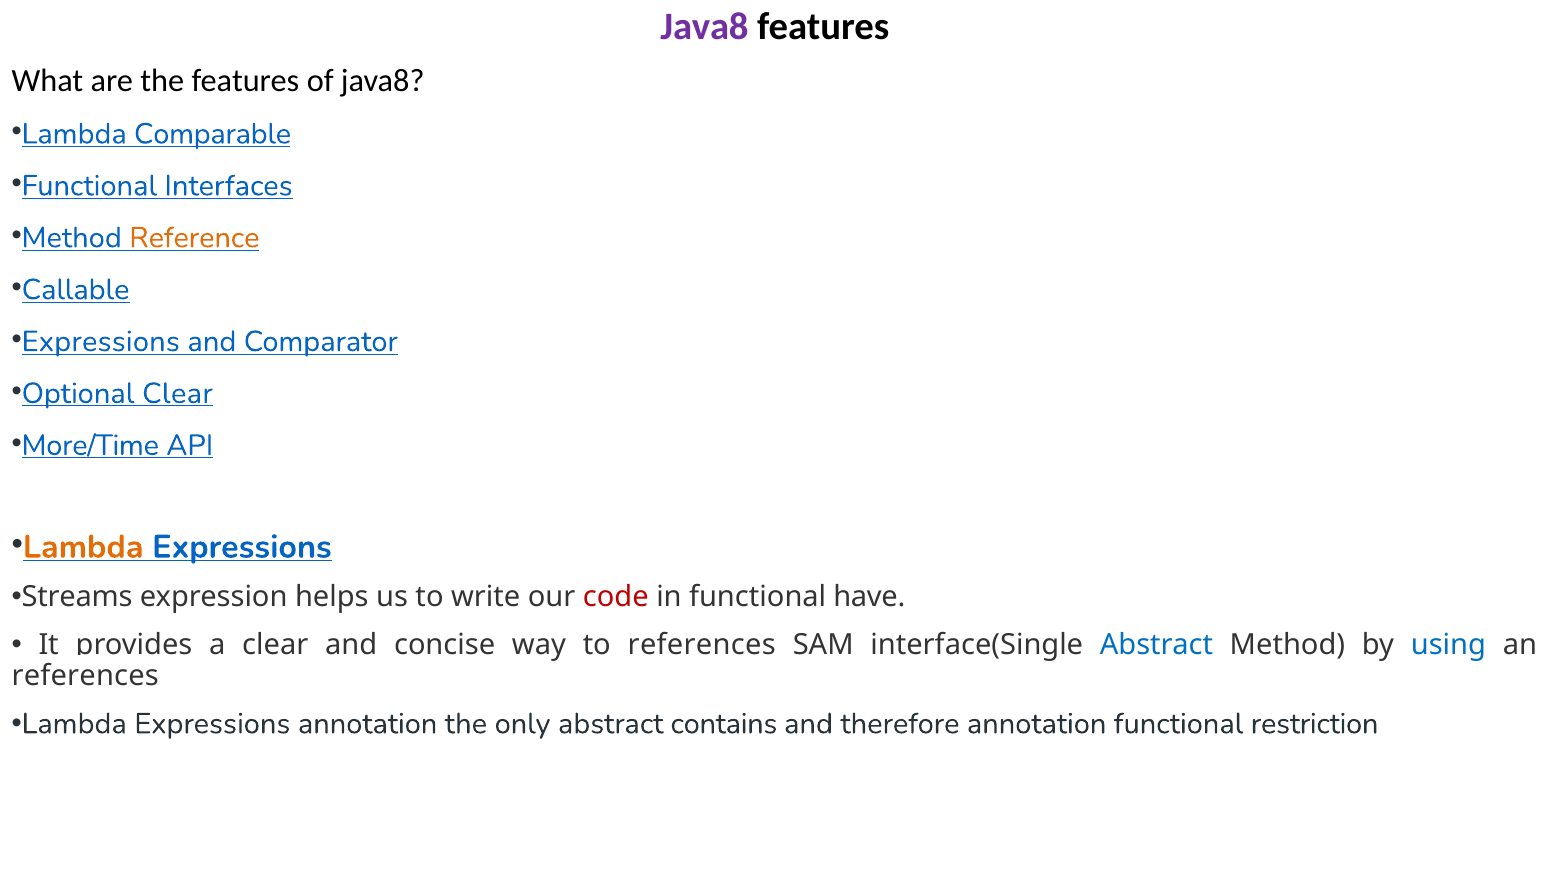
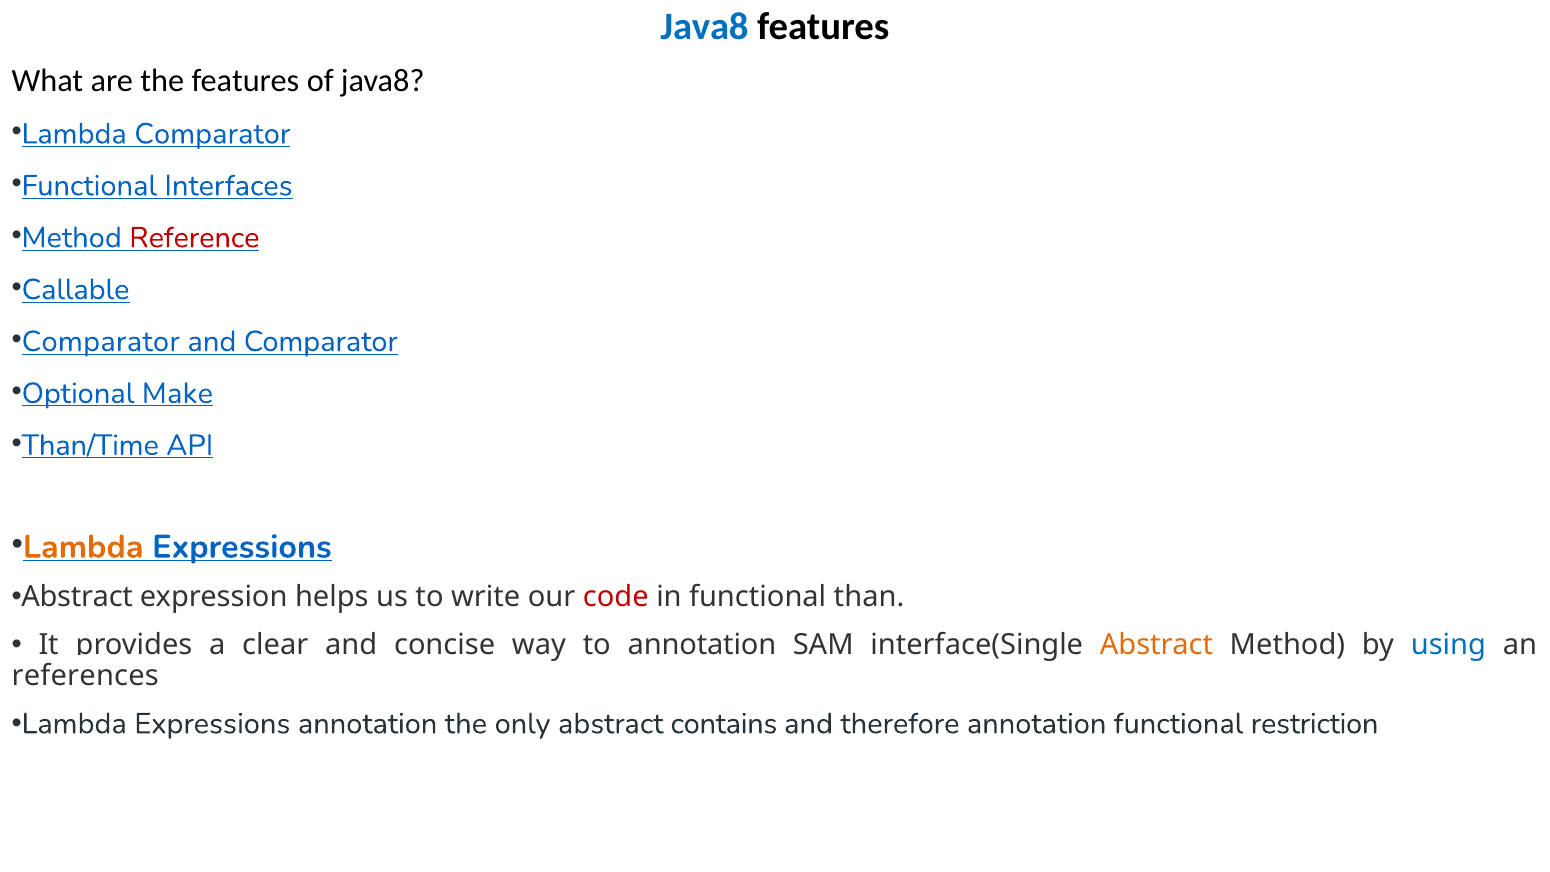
Java8 colour: purple -> blue (705, 27)
Lambda Comparable: Comparable -> Comparator (212, 134)
Reference colour: orange -> red (194, 238)
Expressions: Expressions -> Comparator (101, 341)
Optional Clear: Clear -> Make (177, 393)
More/Time: More/Time -> Than/Time (90, 445)
Streams: Streams -> Abstract (77, 597)
have: have -> than (869, 597)
to references: references -> annotation (702, 645)
Abstract colour: blue -> orange (1156, 645)
